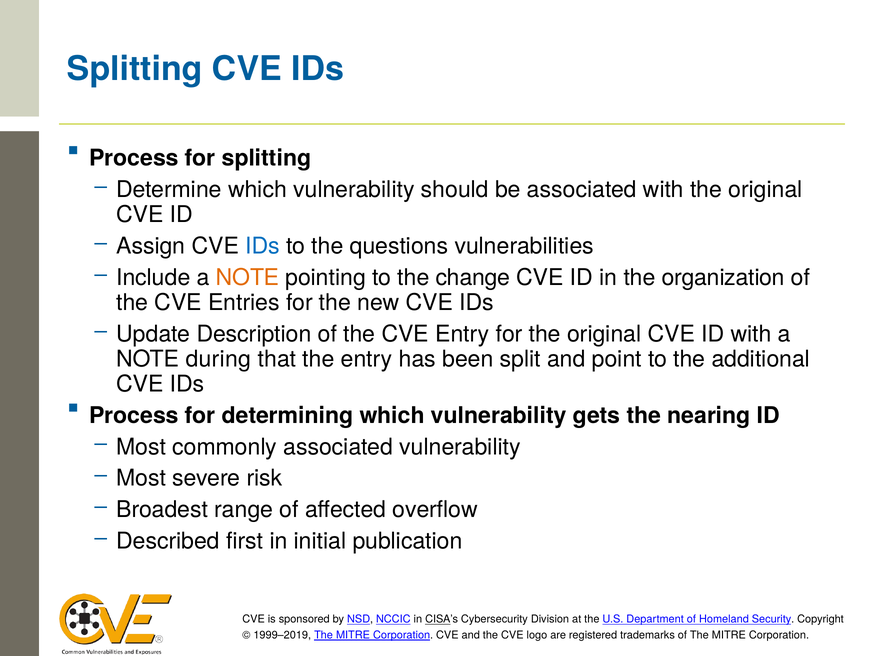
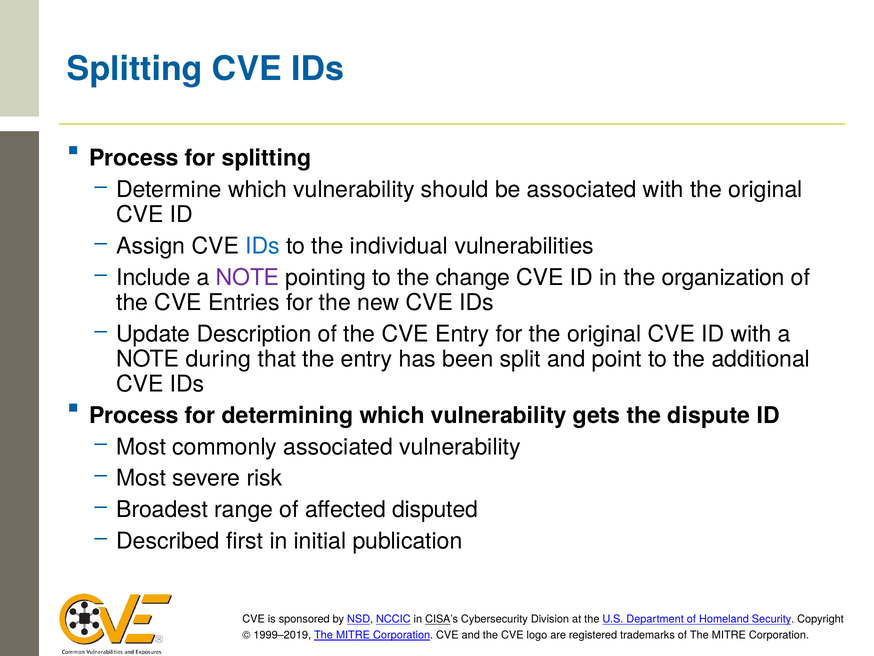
questions: questions -> individual (399, 246)
NOTE colour: orange -> purple (248, 277)
nearing: nearing -> dispute (709, 415)
overflow: overflow -> disputed (435, 509)
